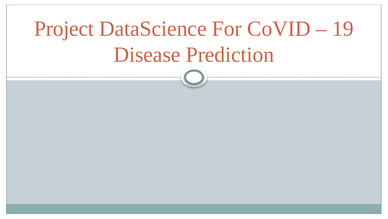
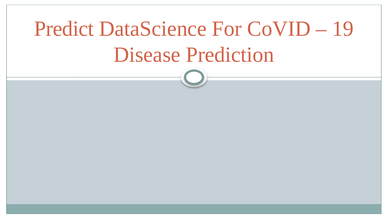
Project: Project -> Predict (64, 29)
